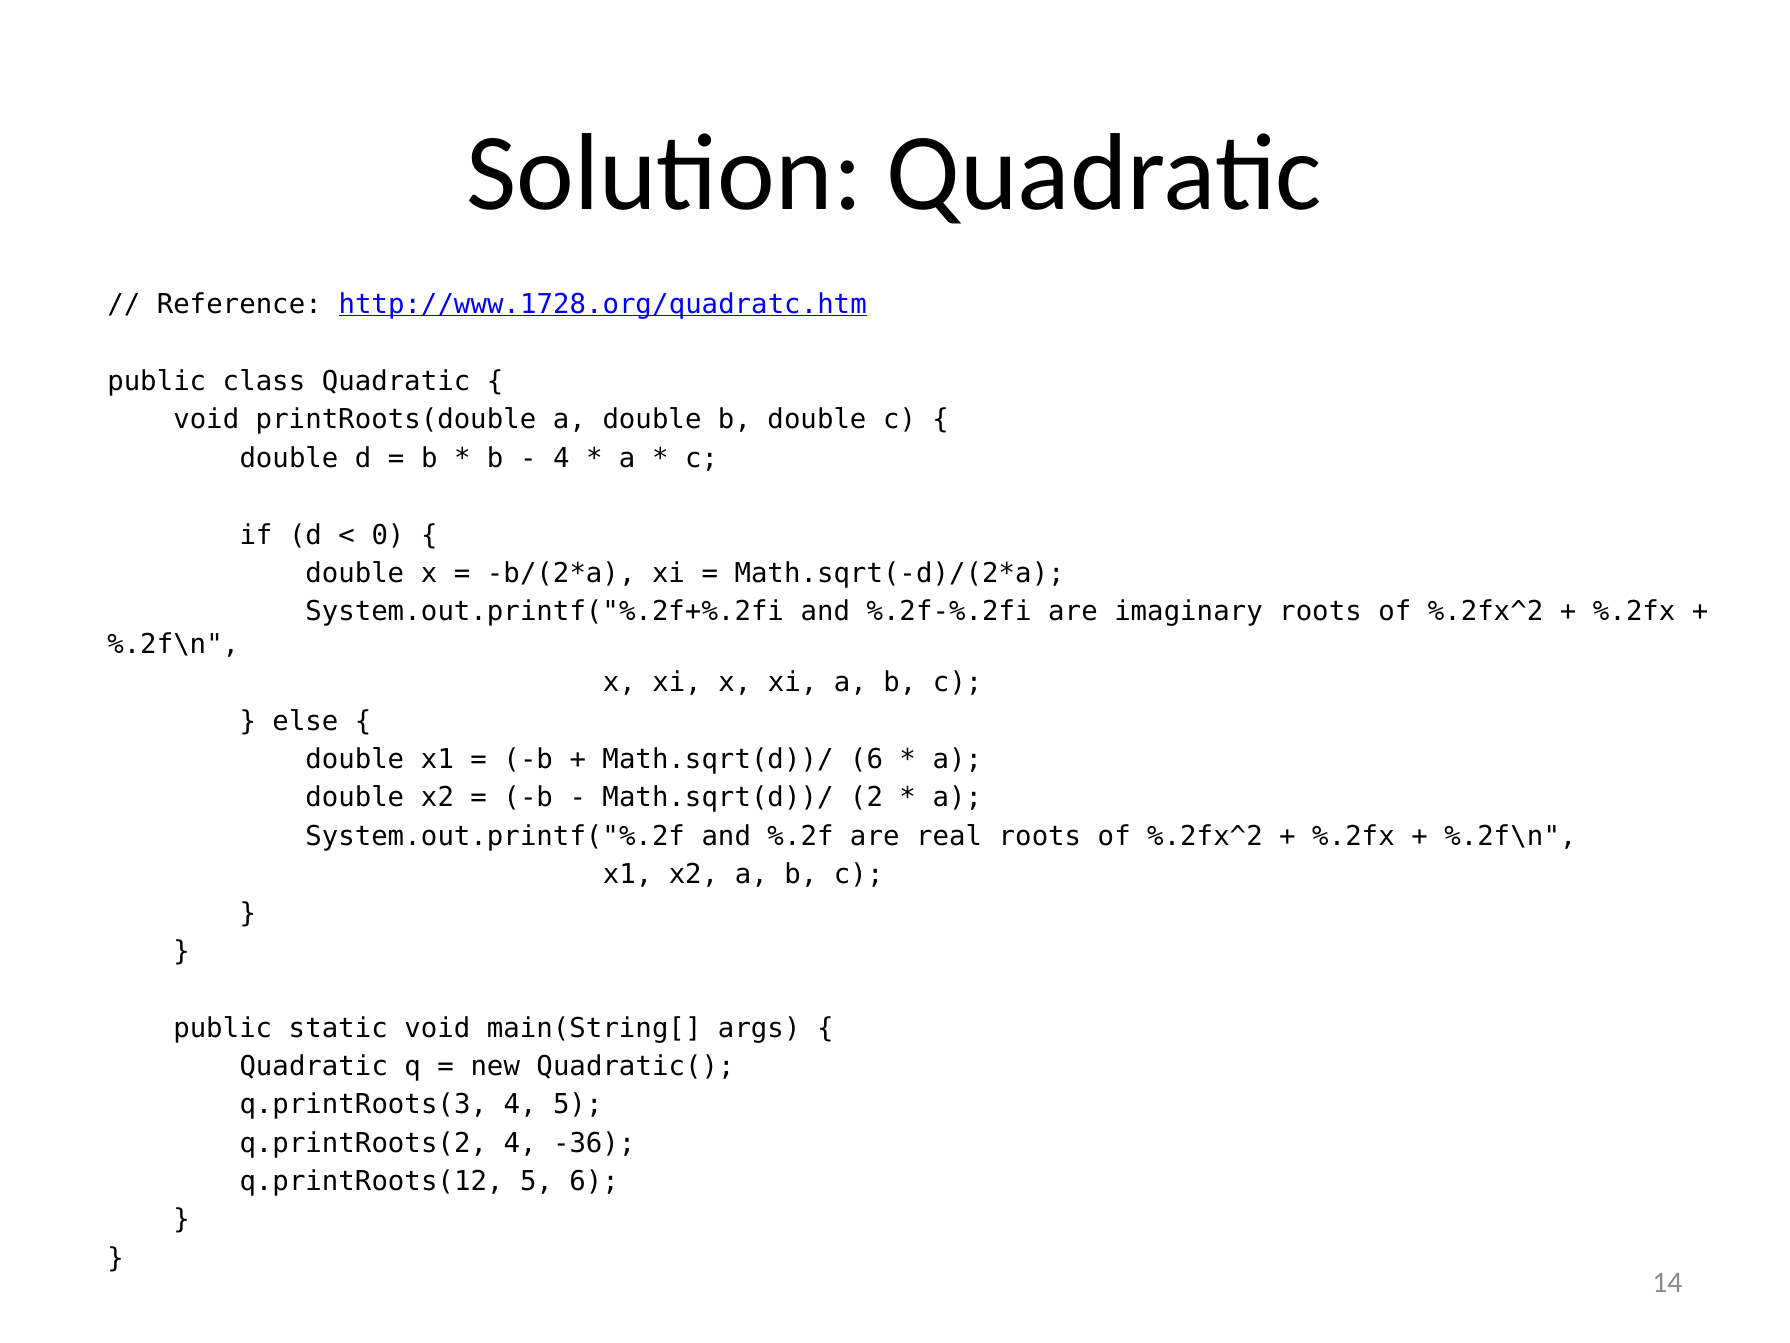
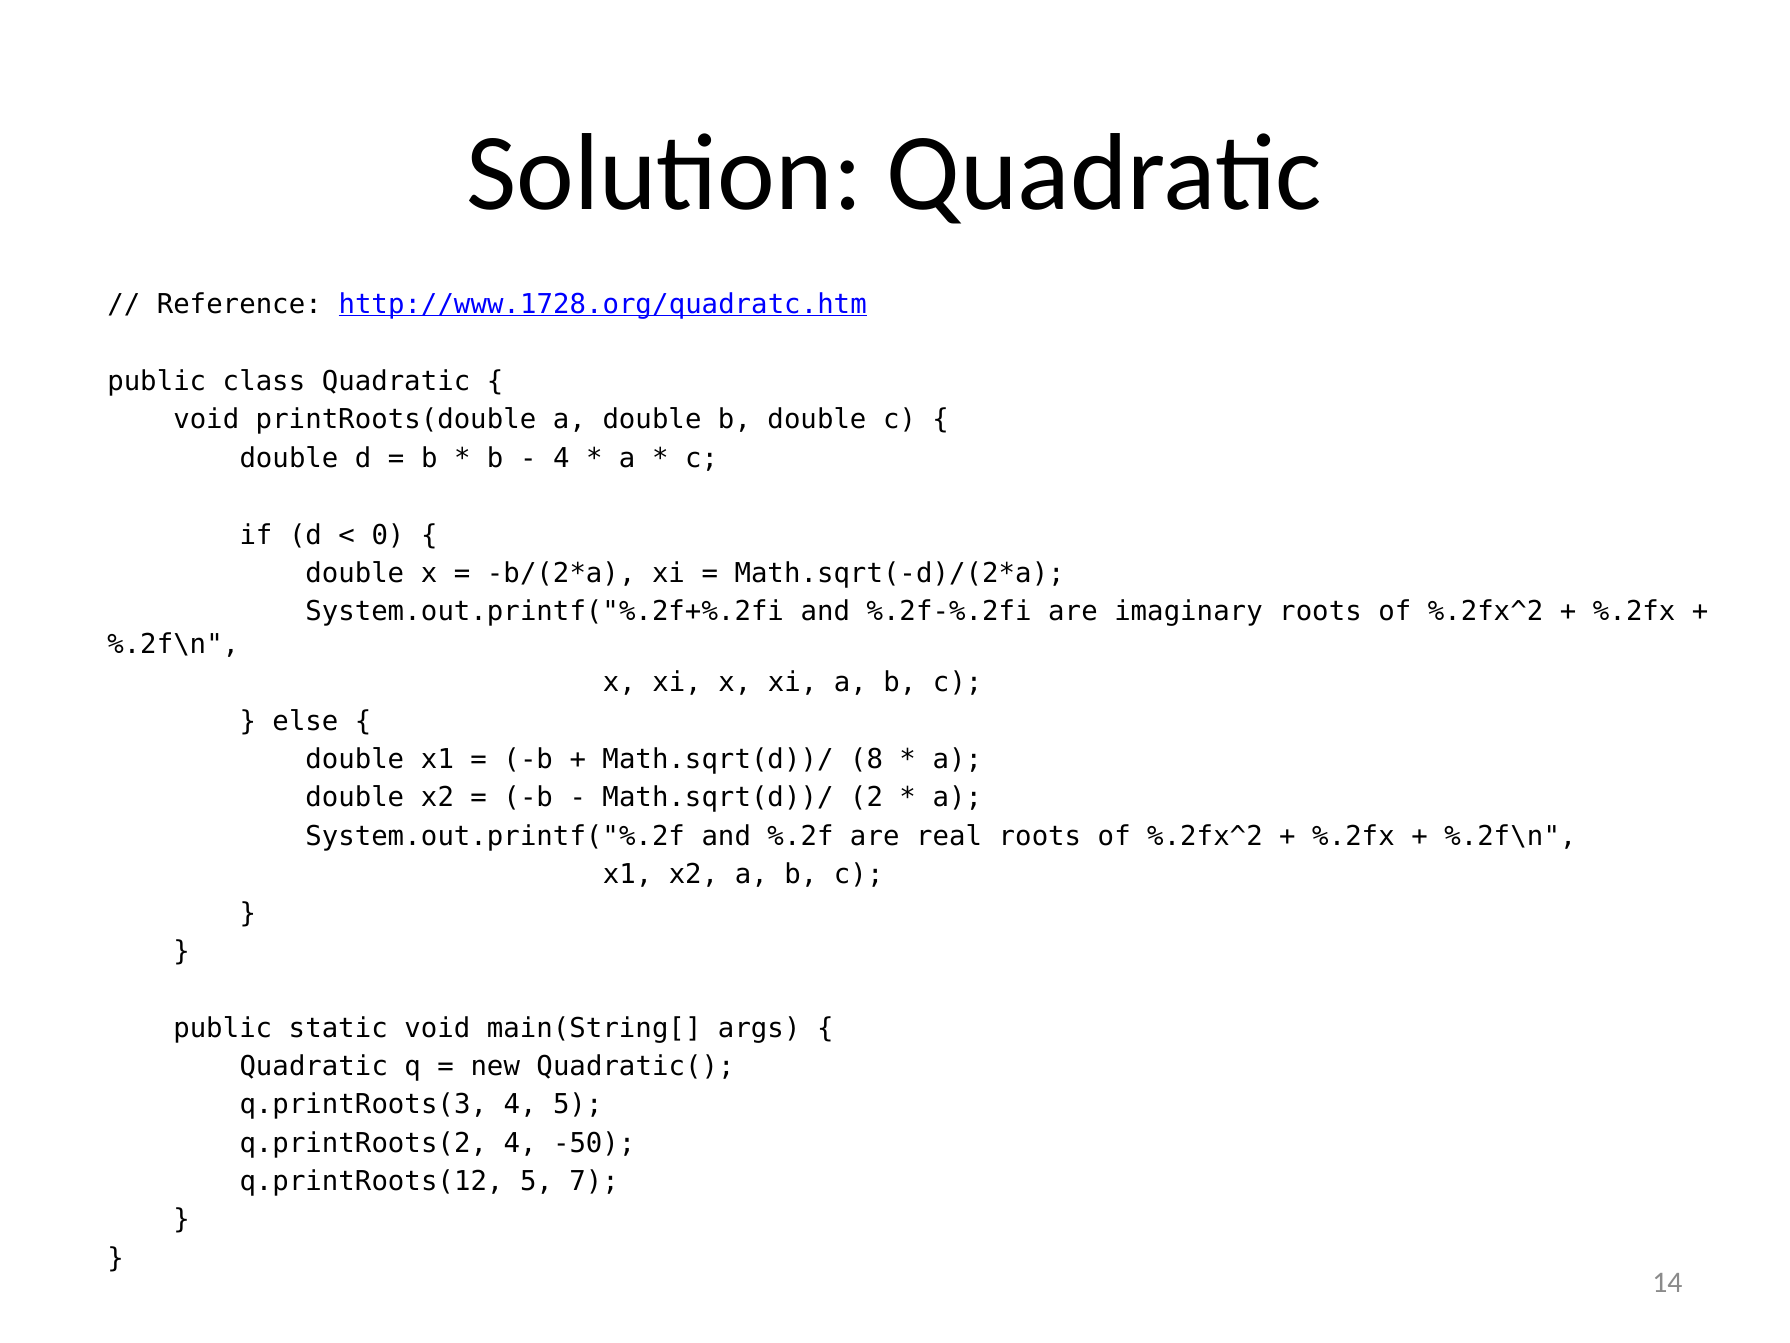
Math.sqrt(d))/ 6: 6 -> 8 (867, 759)
-36: -36 -> -50 (594, 1143)
5 6: 6 -> 7 (594, 1181)
